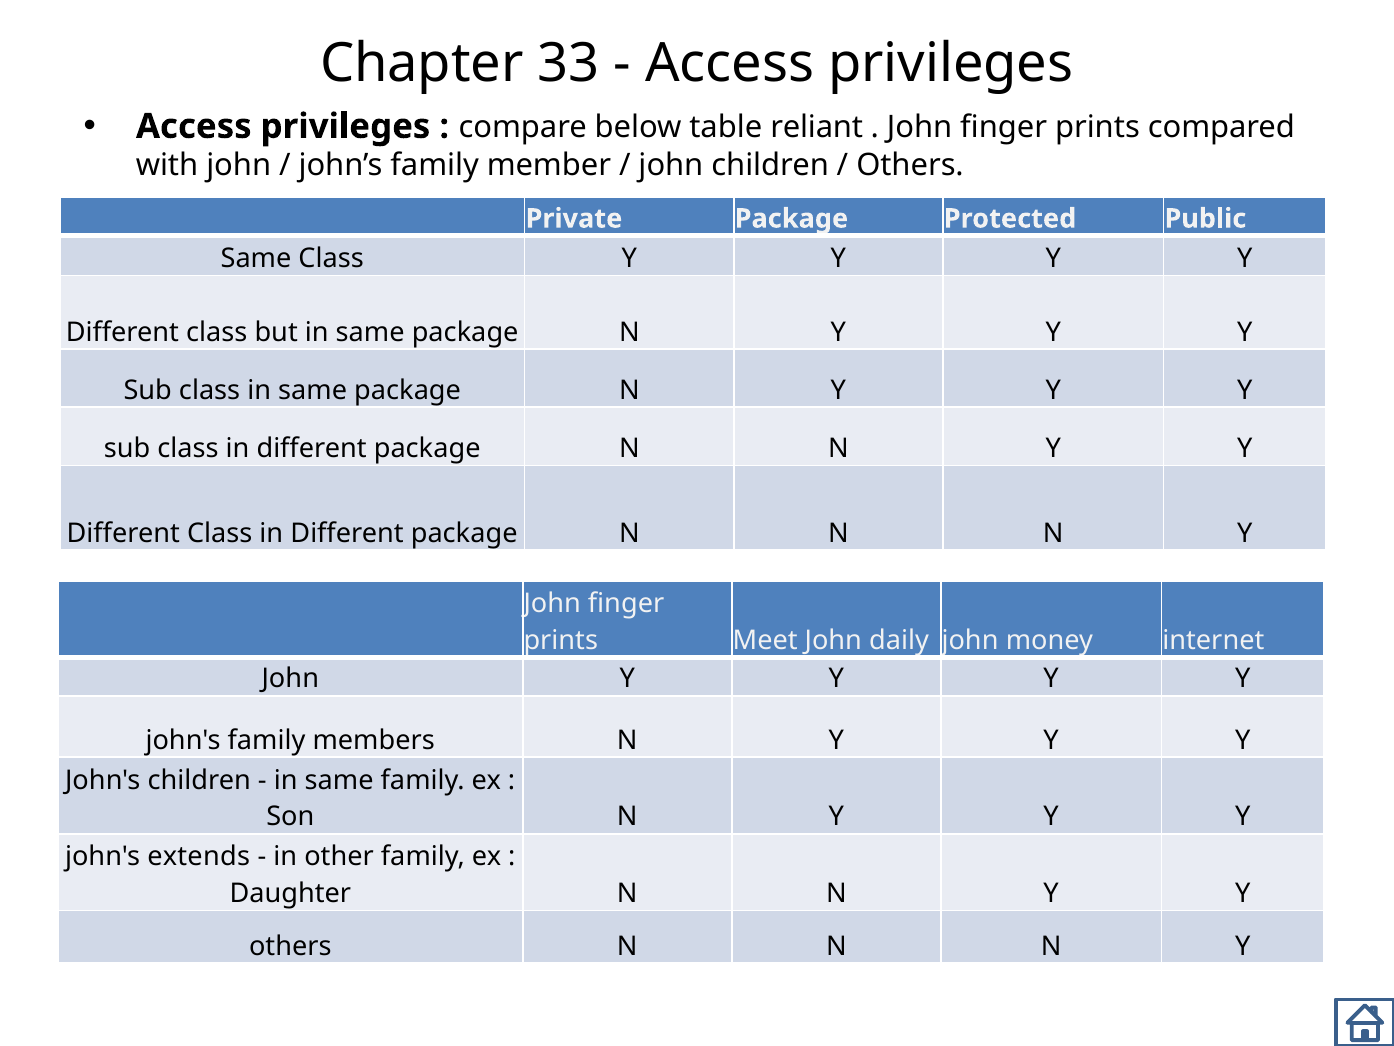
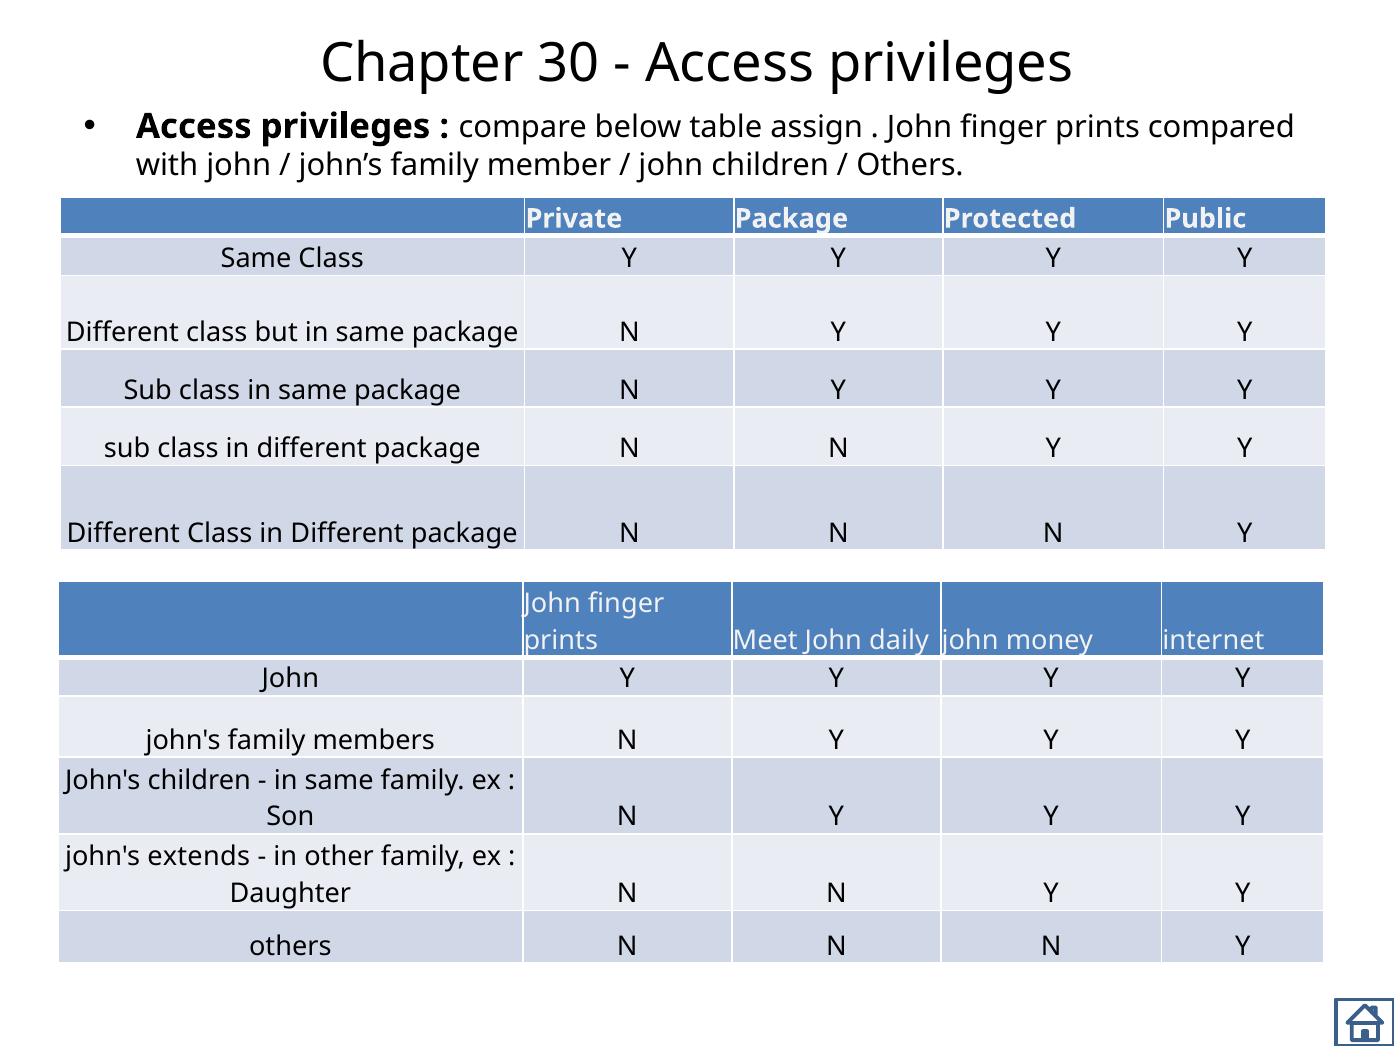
33: 33 -> 30 (569, 64)
reliant: reliant -> assign (817, 128)
